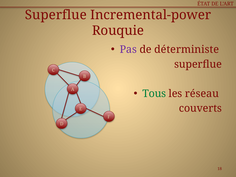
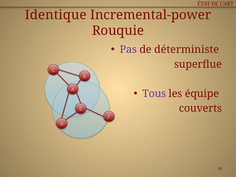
Superflue: Superflue -> Identique (56, 15)
Tous colour: green -> purple (154, 94)
réseau: réseau -> équipe (202, 94)
